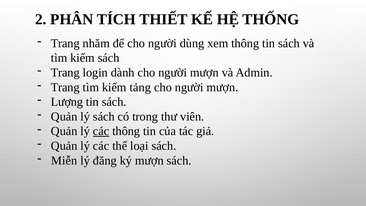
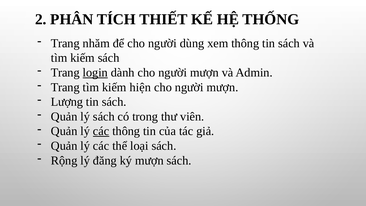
login underline: none -> present (95, 73)
tảng: tảng -> hiện (140, 87)
Miễn: Miễn -> Rộng (64, 160)
